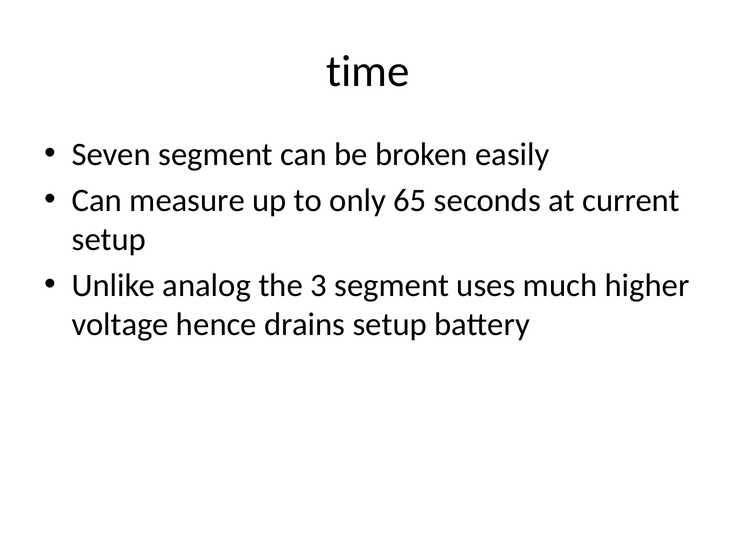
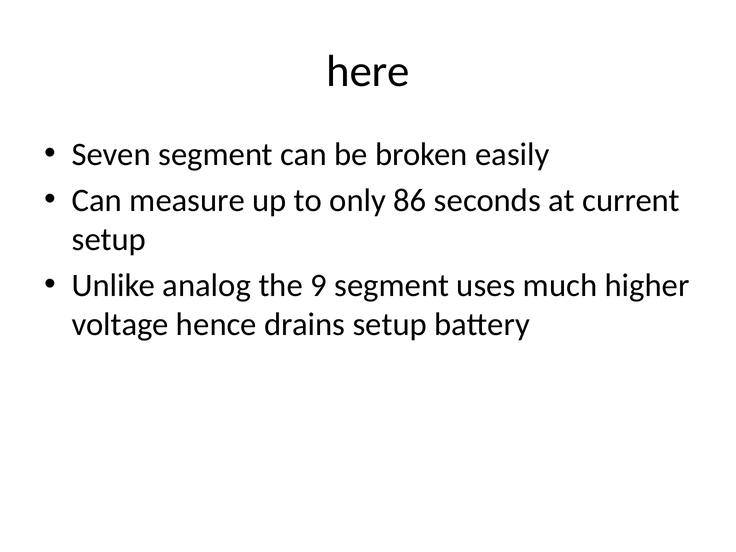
time: time -> here (368, 71)
65: 65 -> 86 (410, 200)
3: 3 -> 9 (319, 285)
